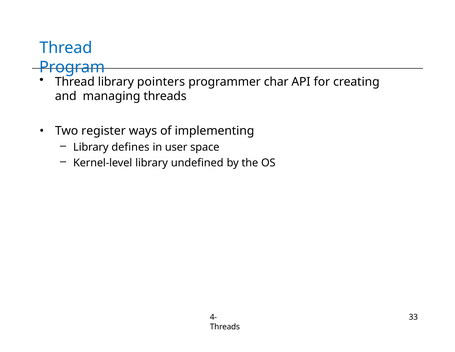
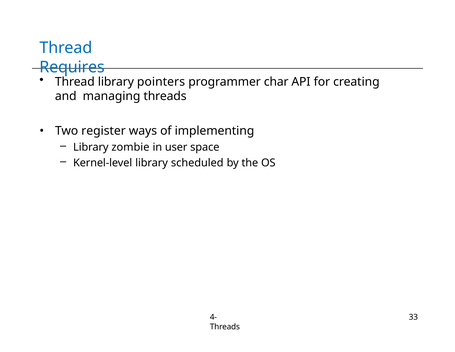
Program: Program -> Requires (72, 67)
defines: defines -> zombie (130, 147)
undefined: undefined -> scheduled (197, 163)
